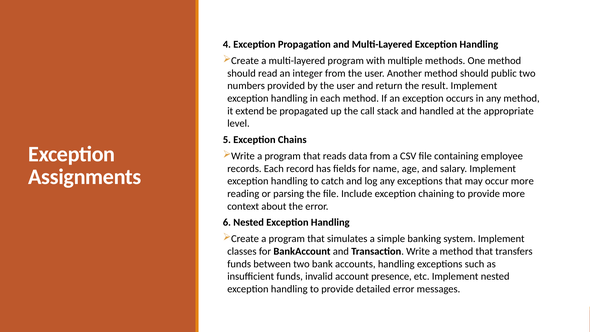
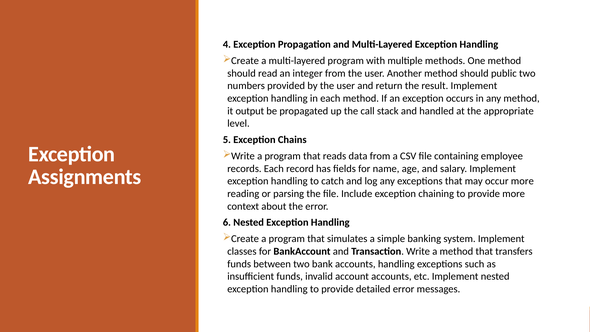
extend: extend -> output (250, 111)
account presence: presence -> accounts (391, 276)
